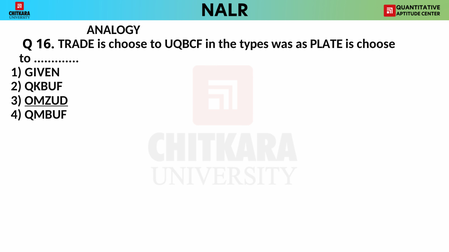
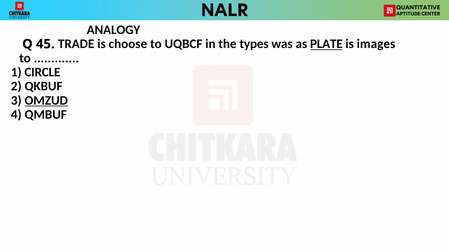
16: 16 -> 45 (45, 44)
PLATE underline: none -> present (326, 44)
choose: choose -> images (376, 44)
GIVEN: GIVEN -> CIRCLE (42, 72)
